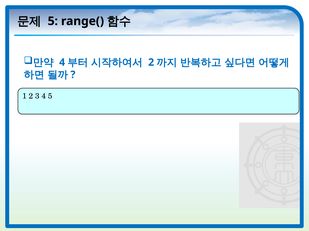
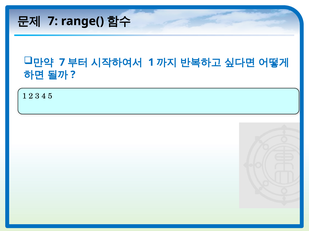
5: 5 -> 7 (53, 21)
4: 4 -> 7 (62, 63)
2: 2 -> 1 (151, 63)
